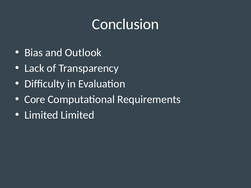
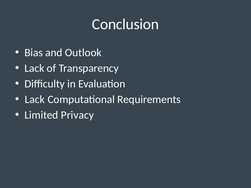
Core: Core -> Lack (35, 100)
Limited Limited: Limited -> Privacy (77, 115)
